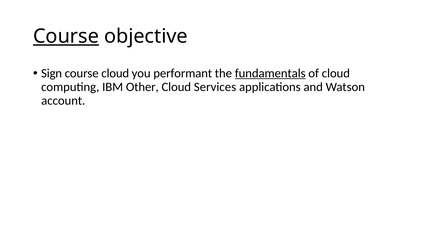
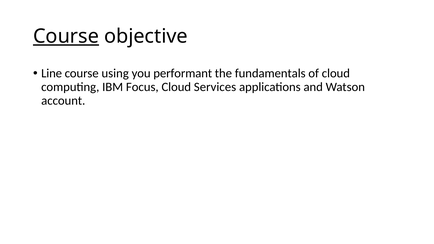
Sign: Sign -> Line (52, 73)
course cloud: cloud -> using (115, 73)
fundamentals underline: present -> none (270, 73)
Other: Other -> Focus (142, 87)
